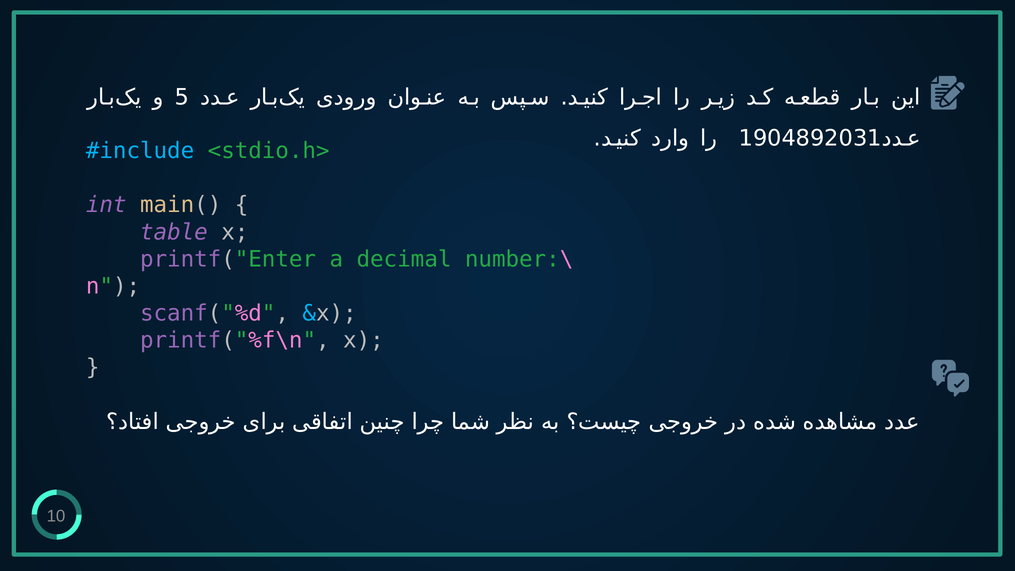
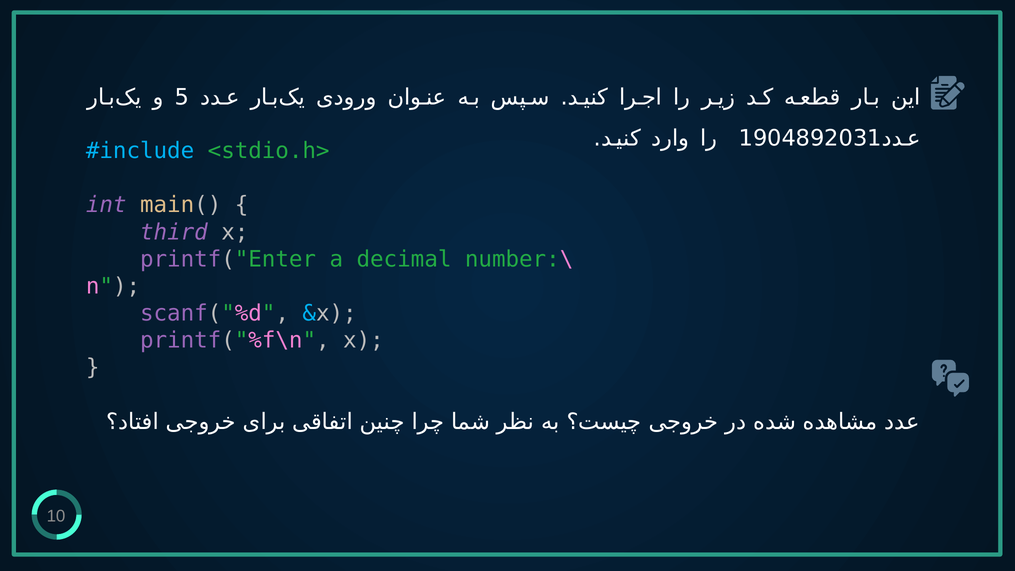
table: table -> third (174, 232)
